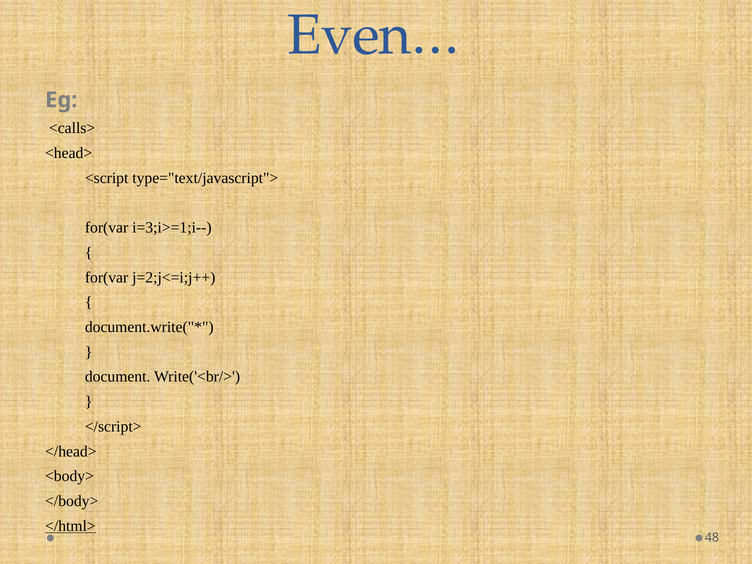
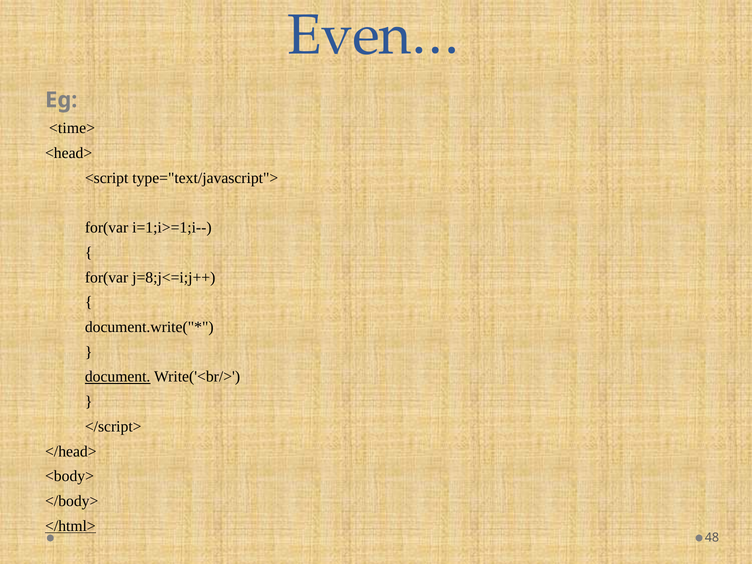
<calls>: <calls> -> <time> (72, 128)
i=3;i>=1;i--: i=3;i>=1;i-- -> i=1;i>=1;i-- (172, 228)
j=2;j<=i;j++: j=2;j<=i;j++ -> j=8;j<=i;j++ (174, 277)
document underline: none -> present (118, 377)
